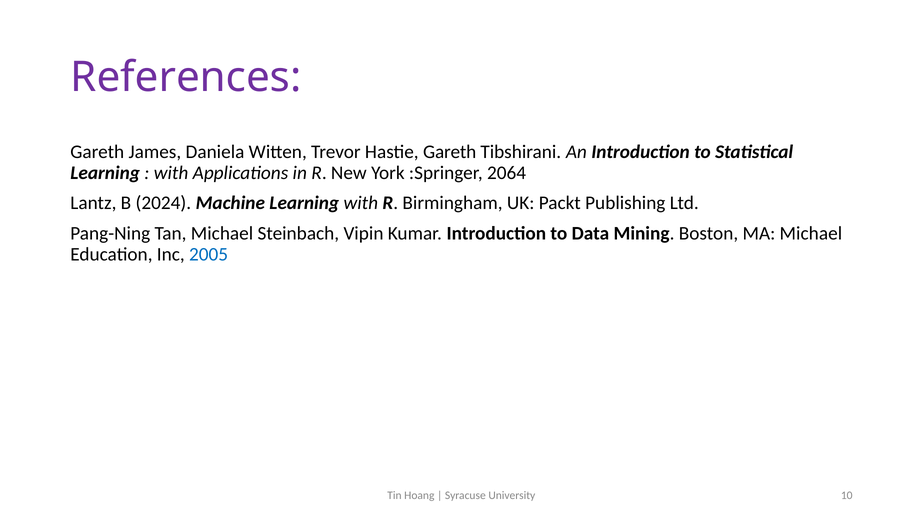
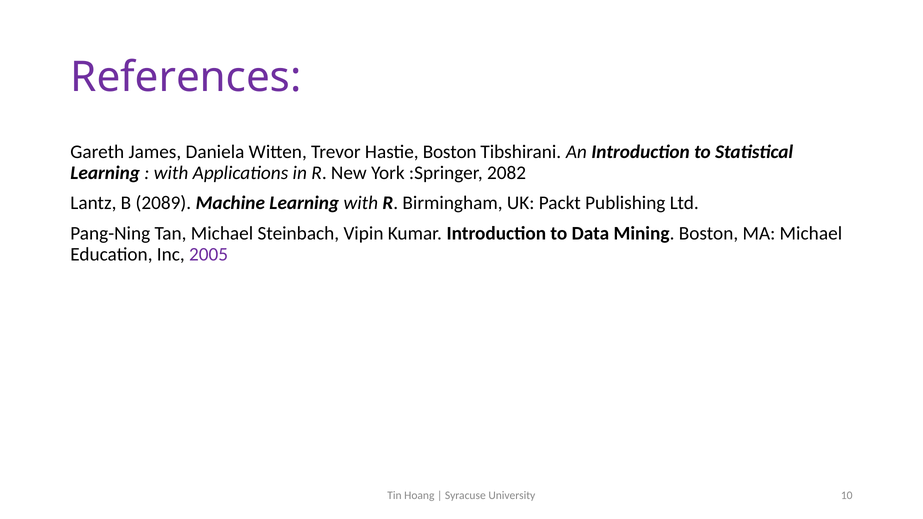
Hastie Gareth: Gareth -> Boston (450, 152)
2064: 2064 -> 2082 (507, 173)
2024: 2024 -> 2089 (163, 203)
2005 colour: blue -> purple (209, 254)
